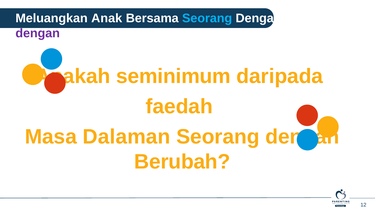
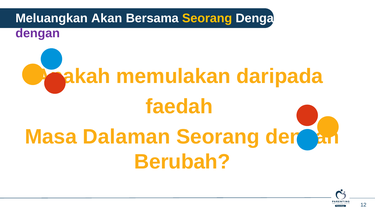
Meluangkan Anak: Anak -> Akan (107, 18)
Seorang colour: light blue -> yellow (207, 18)
seminimum: seminimum -> memulakan (173, 76)
